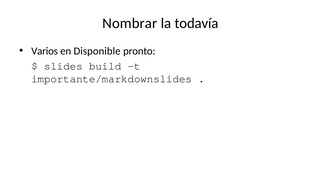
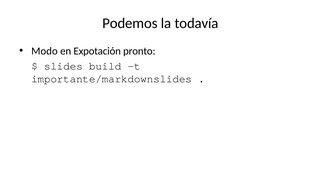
Nombrar: Nombrar -> Podemos (130, 23)
Varios: Varios -> Modo (44, 51)
Disponible: Disponible -> Expotación (97, 51)
